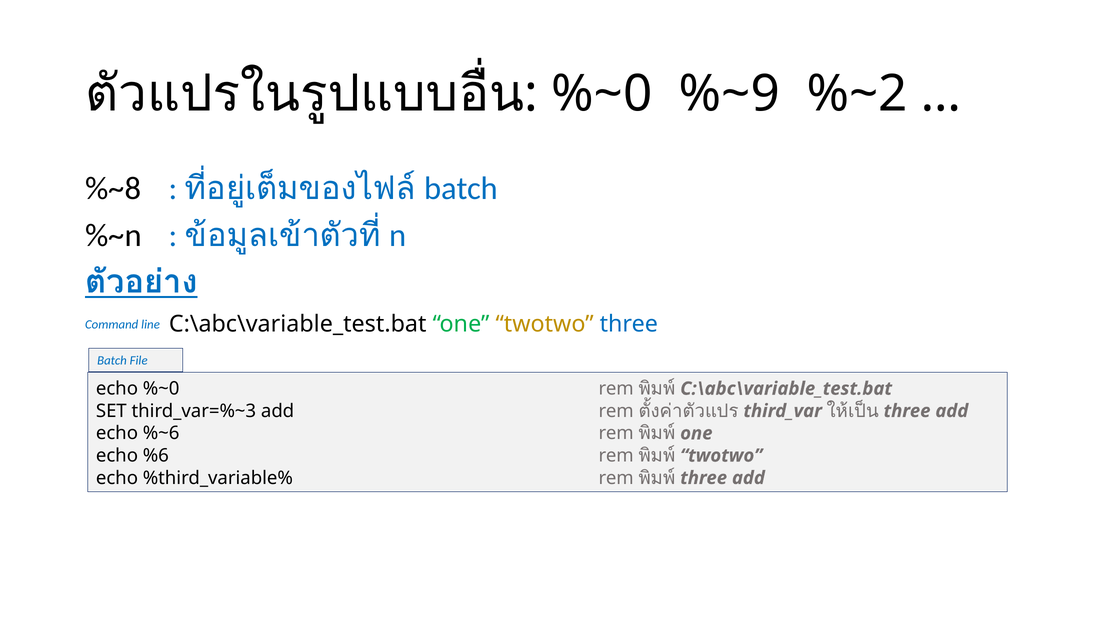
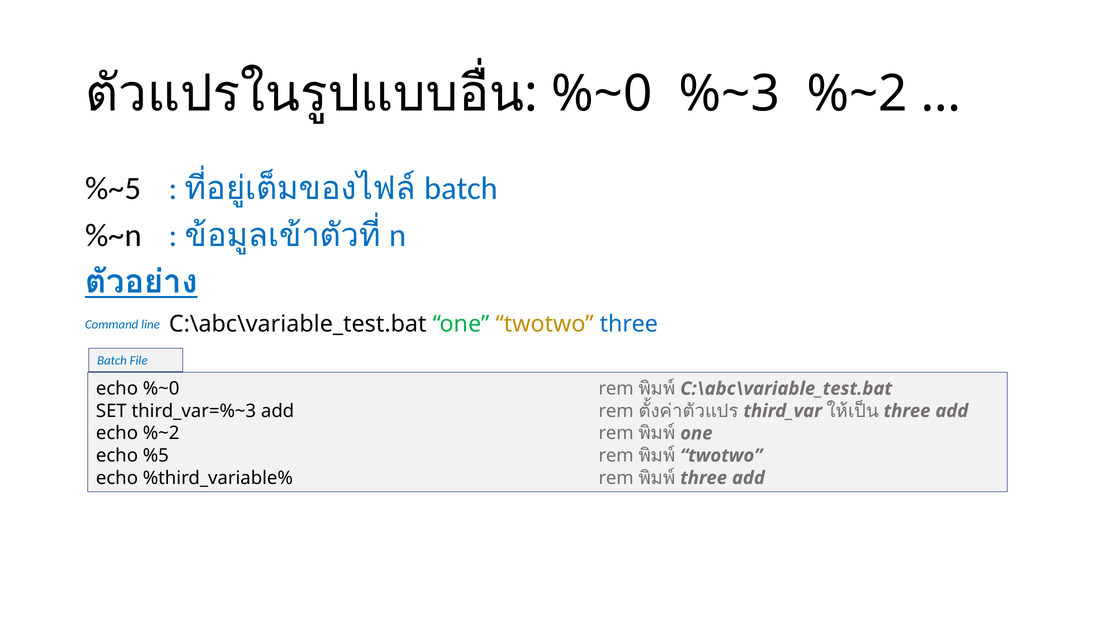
%~9: %~9 -> %~3 (729, 94)
%~8: %~8 -> %~5 (113, 189)
echo %~6: %~6 -> %~2 (161, 433)
%6: %6 -> %5 (156, 456)
